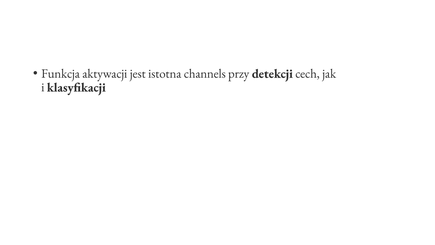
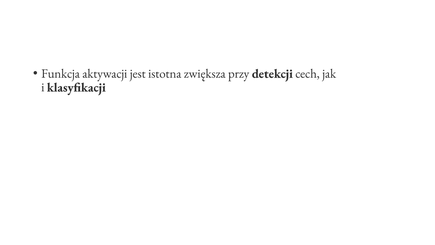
channels: channels -> zwiększa (205, 74)
